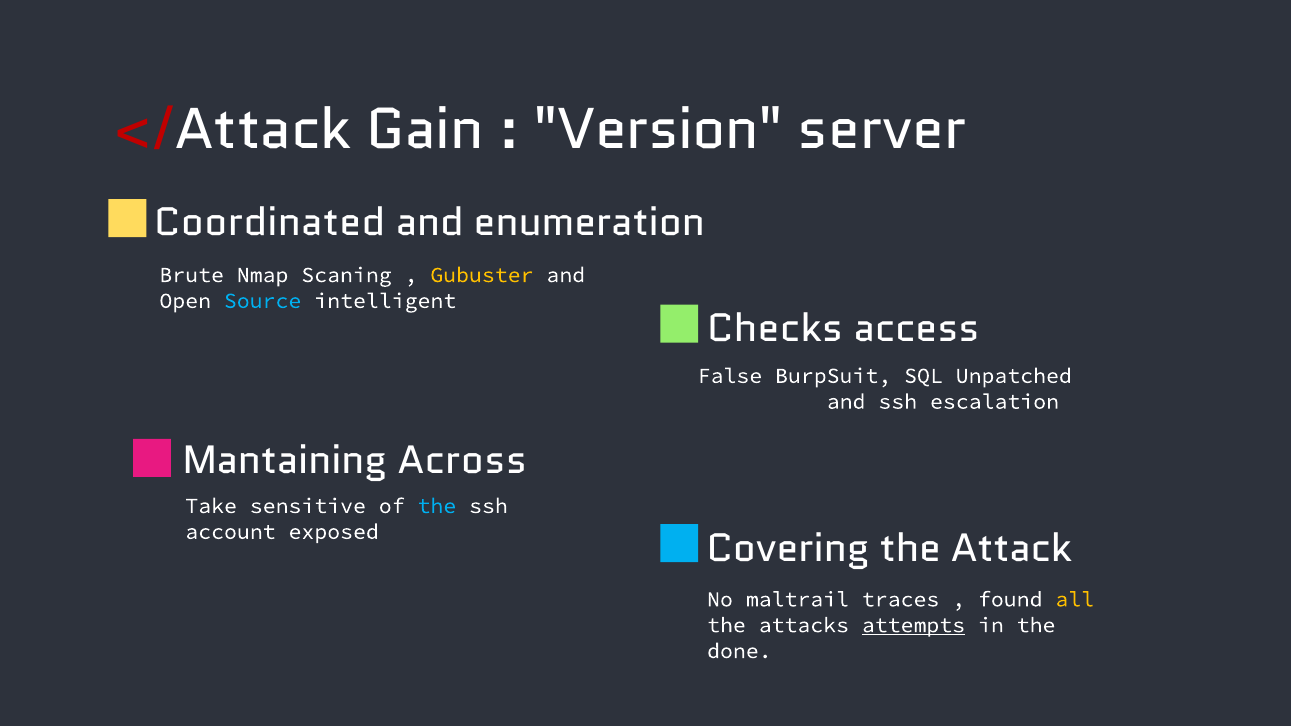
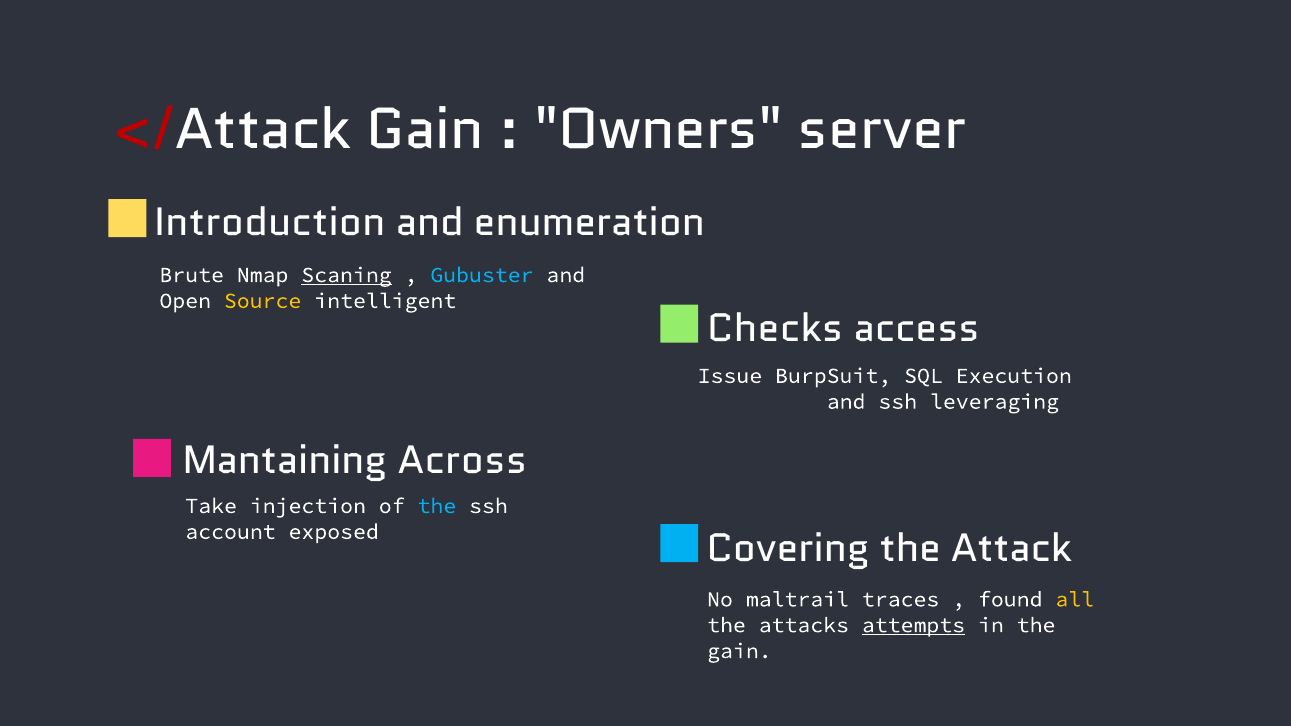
Version: Version -> Owners (659, 129)
Coordinated: Coordinated -> Introduction (270, 223)
Scaning underline: none -> present (346, 275)
Gubuster colour: yellow -> light blue (482, 275)
Source colour: light blue -> yellow (263, 301)
False: False -> Issue (730, 376)
Unpatched: Unpatched -> Execution (1014, 376)
escalation: escalation -> leveraging (995, 402)
sensitive: sensitive -> injection (308, 506)
done: done -> gain (739, 651)
